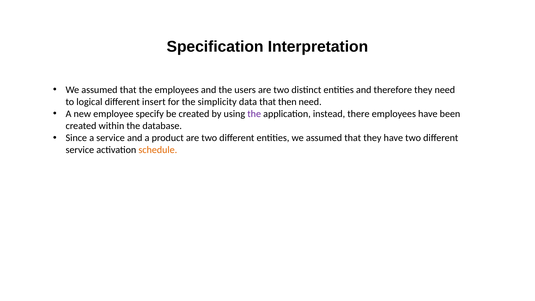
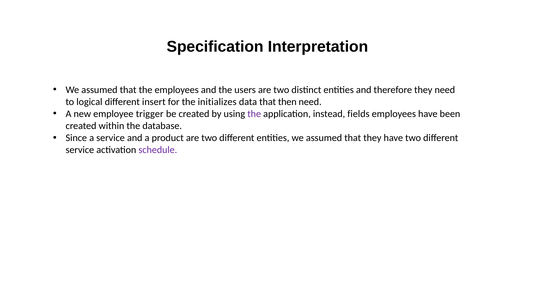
simplicity: simplicity -> initializes (217, 102)
specify: specify -> trigger (150, 114)
there: there -> fields (358, 114)
schedule colour: orange -> purple (158, 150)
